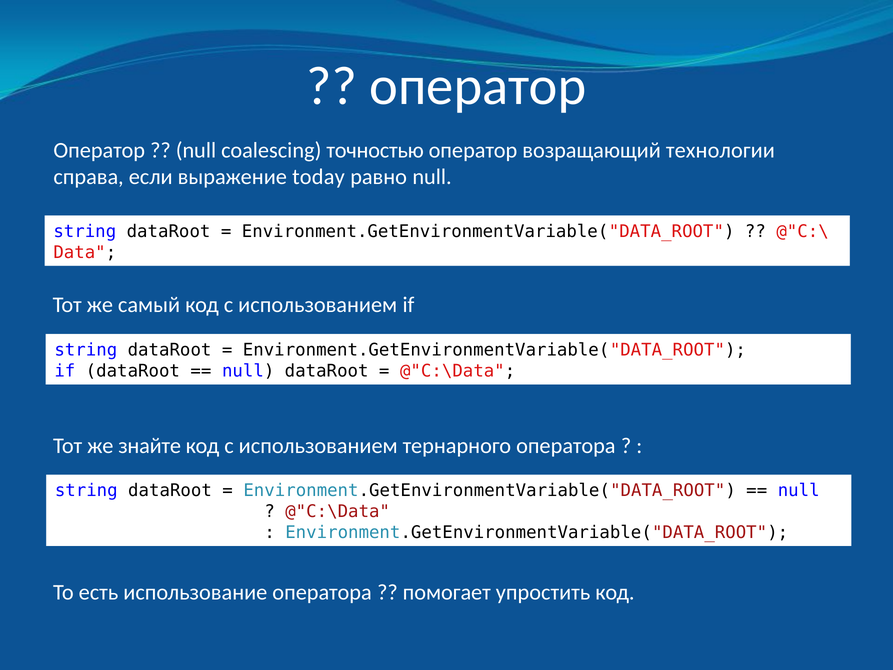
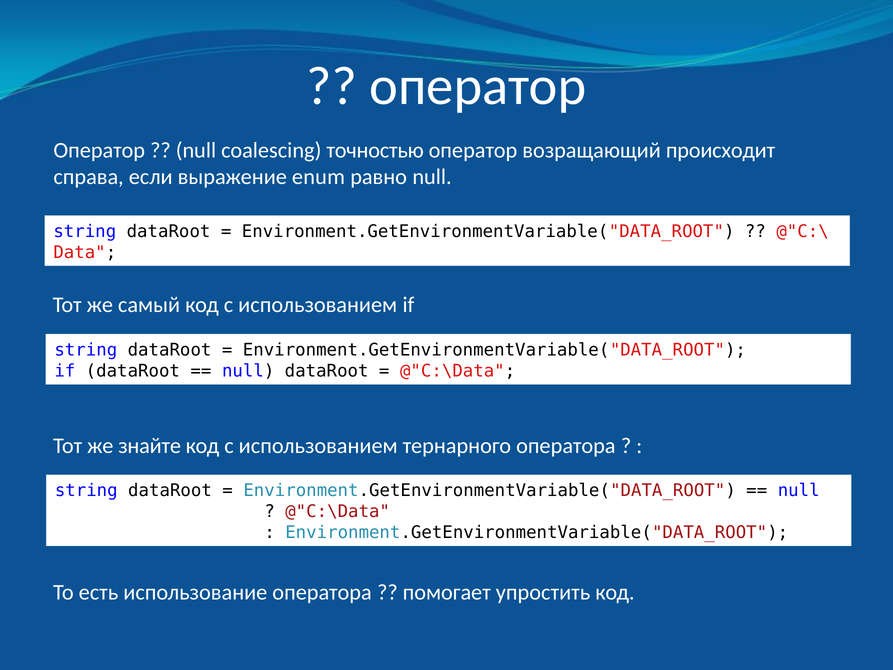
технологии: технологии -> происходит (721, 150)
today: today -> enum (318, 177)
